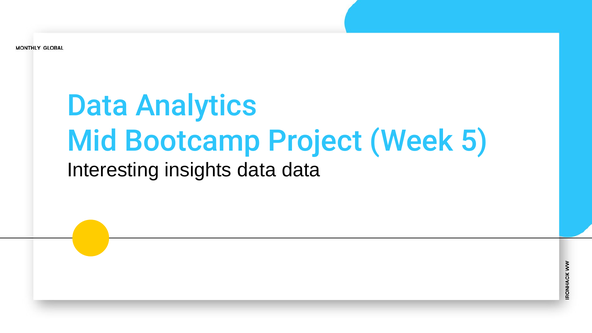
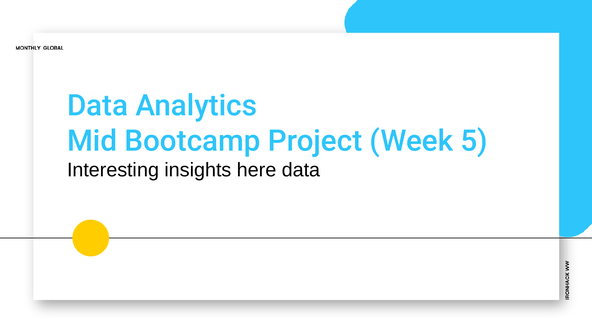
insights data: data -> here (257, 170)
